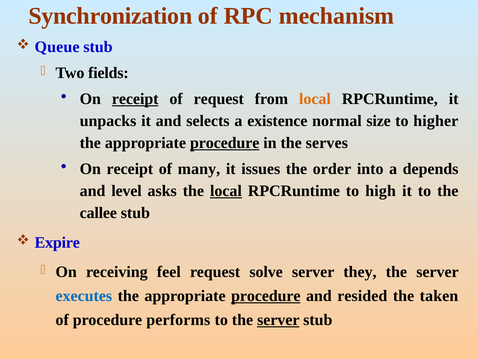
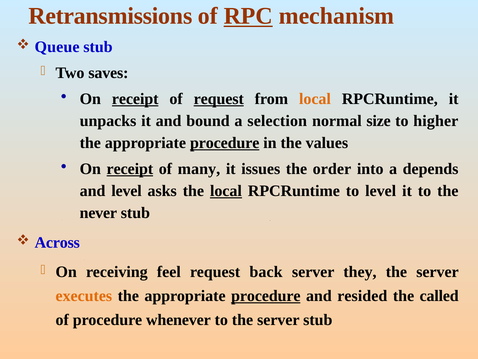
Synchronization: Synchronization -> Retransmissions (110, 16)
RPC underline: none -> present (248, 16)
fields: fields -> saves (108, 73)
request underline: none -> present (219, 99)
selects: selects -> bound (208, 121)
existence: existence -> selection (277, 121)
serves: serves -> values (327, 143)
receipt underline: none -> present (130, 169)
to high: high -> level (381, 191)
callee: callee -> never (98, 213)
Expire: Expire -> Across (57, 242)
solve: solve -> back (266, 272)
executes colour: blue -> orange (84, 296)
taken: taken -> called (439, 296)
performs: performs -> whenever (178, 319)
server underline: present -> none (278, 319)
